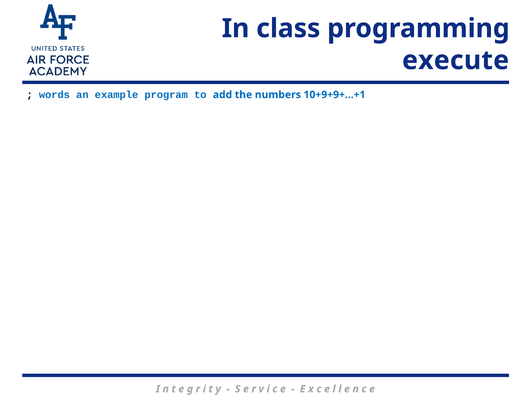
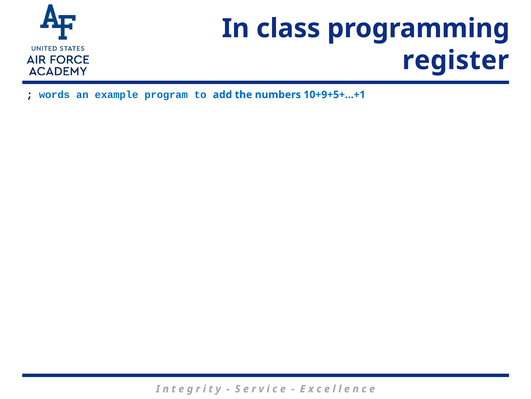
execute: execute -> register (456, 60)
10+9+9+...+1: 10+9+9+...+1 -> 10+9+5+...+1 (335, 95)
